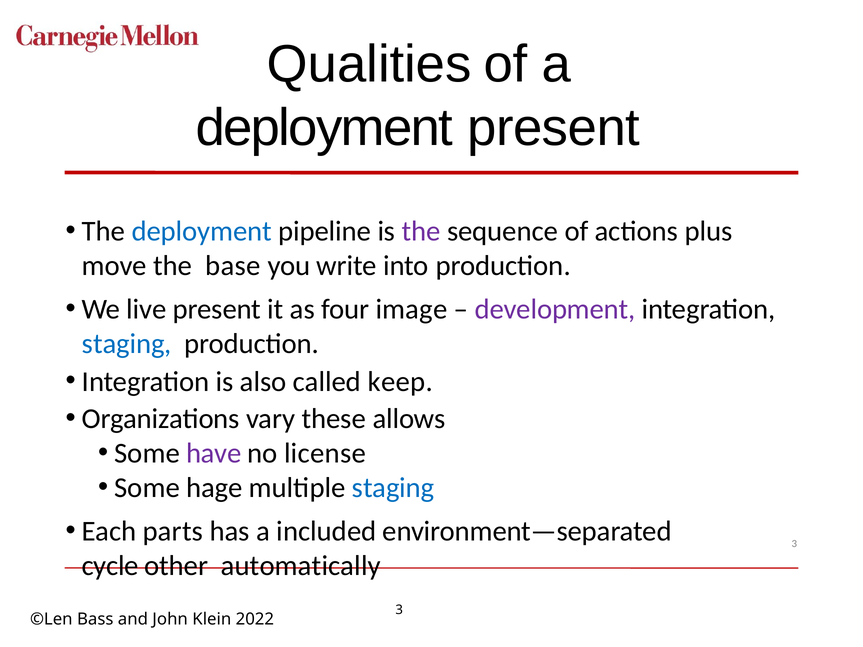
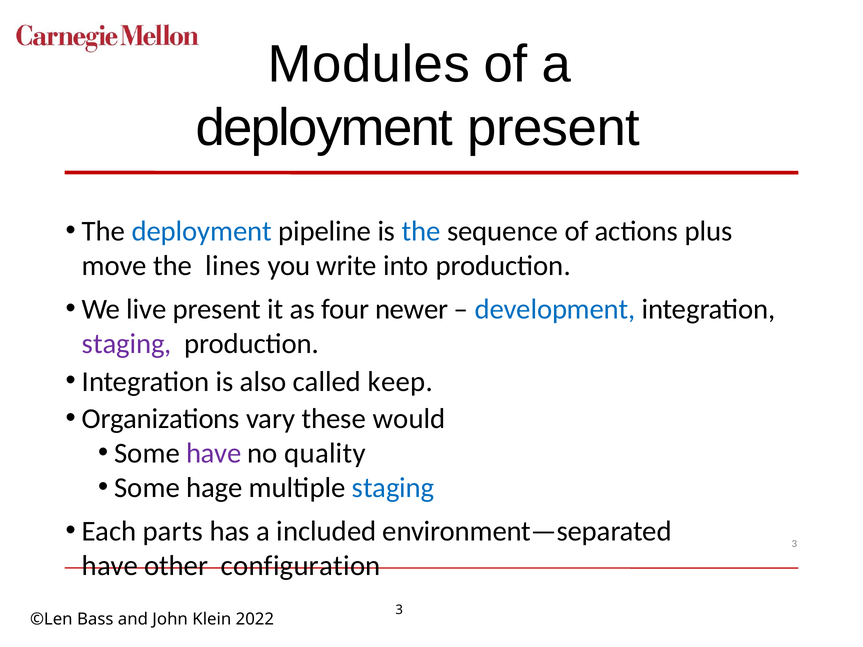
Qualities: Qualities -> Modules (369, 65)
the colour: purple -> blue (421, 231)
base: base -> lines (233, 266)
image: image -> newer (412, 309)
development colour: purple -> blue (555, 309)
staging colour: blue -> purple (127, 344)
allows: allows -> would (409, 419)
license: license -> quality (325, 454)
cycle: cycle -> have (110, 566)
automatically: automatically -> configuration (301, 566)
